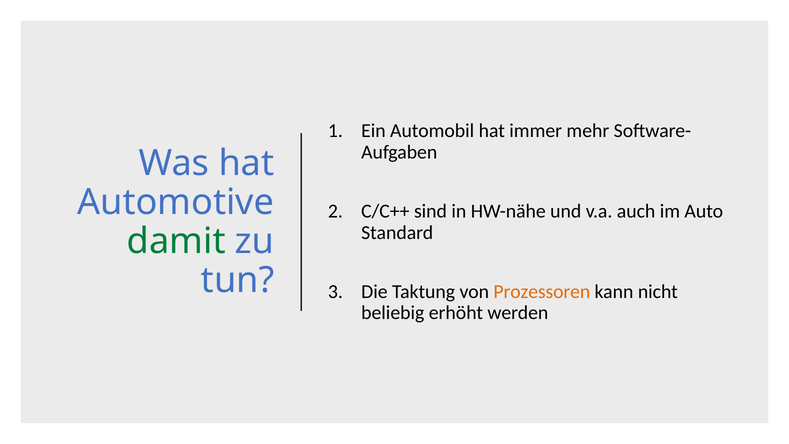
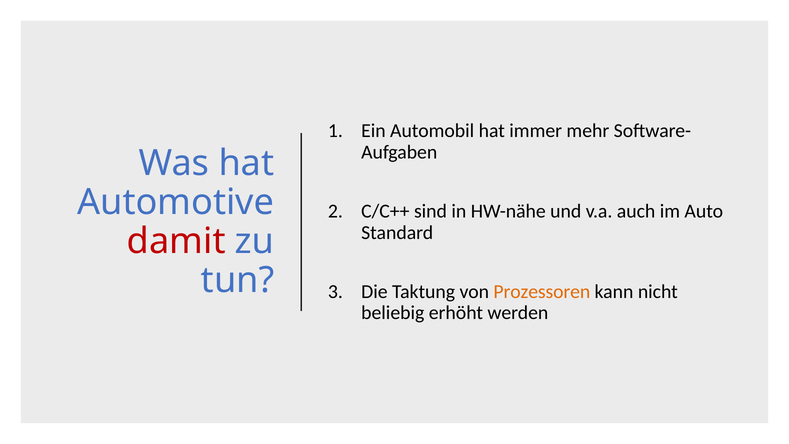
damit colour: green -> red (176, 241)
